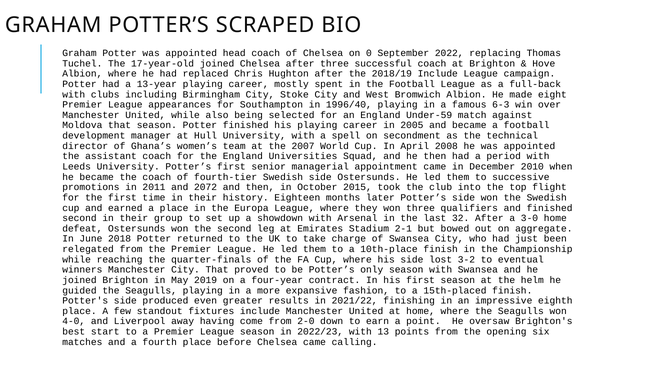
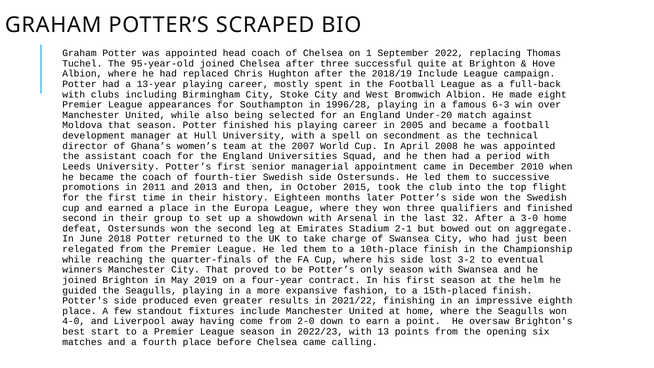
0: 0 -> 1 (369, 53)
17-year-old: 17-year-old -> 95-year-old (163, 63)
successful coach: coach -> quite (432, 63)
1996/40: 1996/40 -> 1996/28 (349, 105)
Under-59: Under-59 -> Under-20 (429, 115)
2072: 2072 -> 2013 (206, 187)
